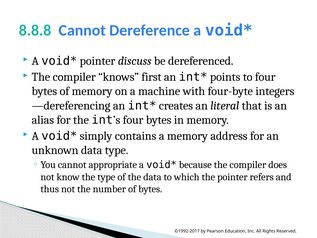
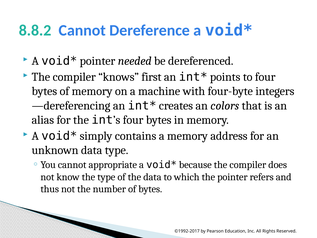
8.8.8: 8.8.8 -> 8.8.2 (35, 30)
discuss: discuss -> needed (135, 61)
literal: literal -> colors (225, 105)
